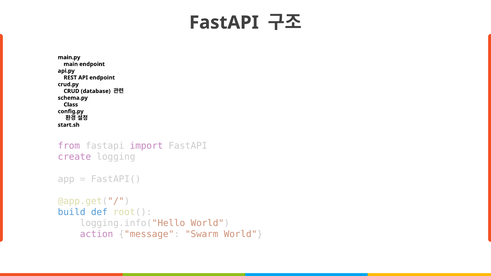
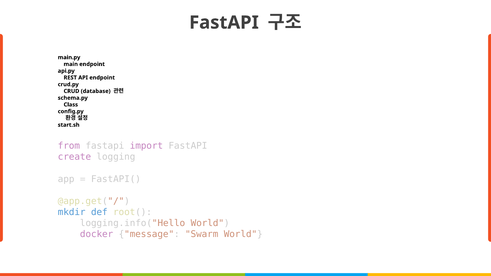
build: build -> mkdir (72, 212)
action: action -> docker (97, 234)
